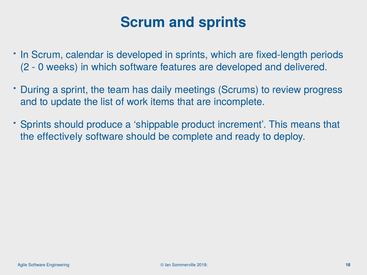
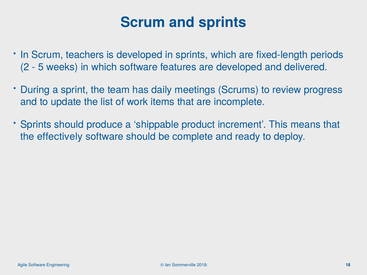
calendar: calendar -> teachers (85, 55)
0: 0 -> 5 (41, 67)
